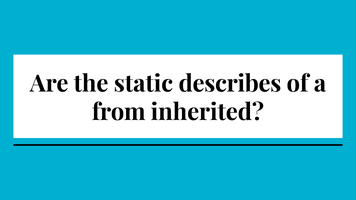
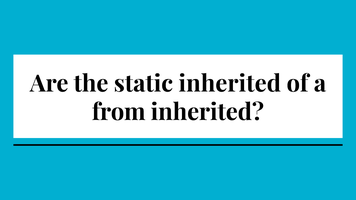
static describes: describes -> inherited (230, 84)
